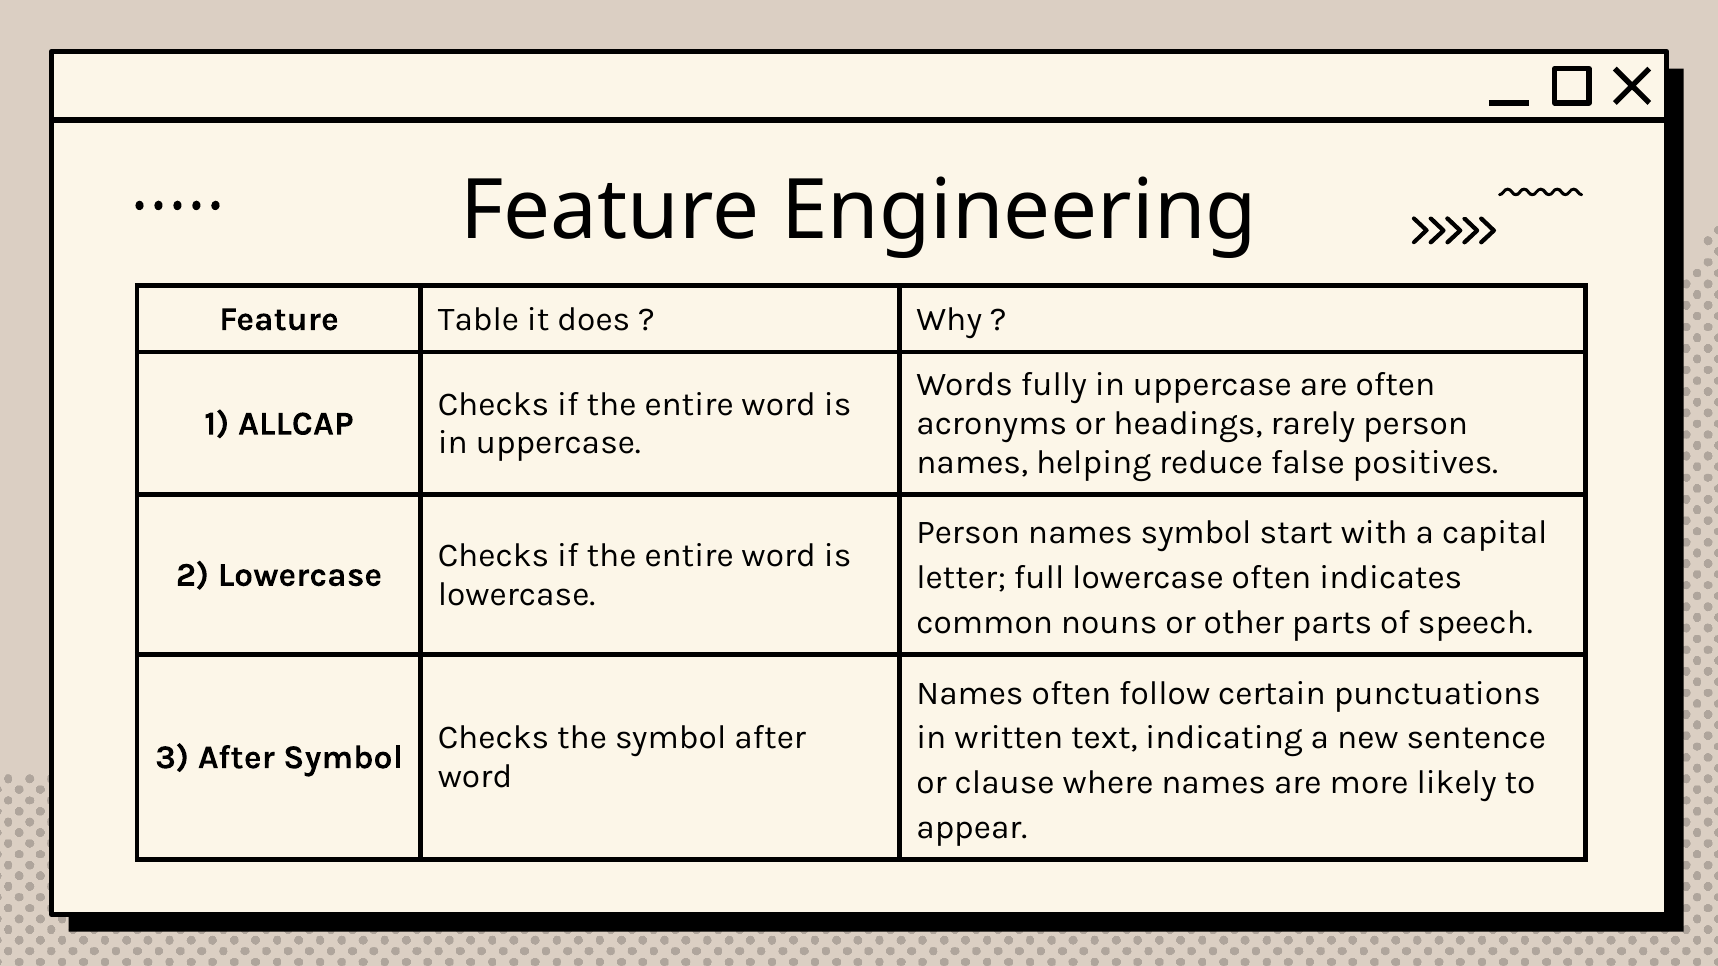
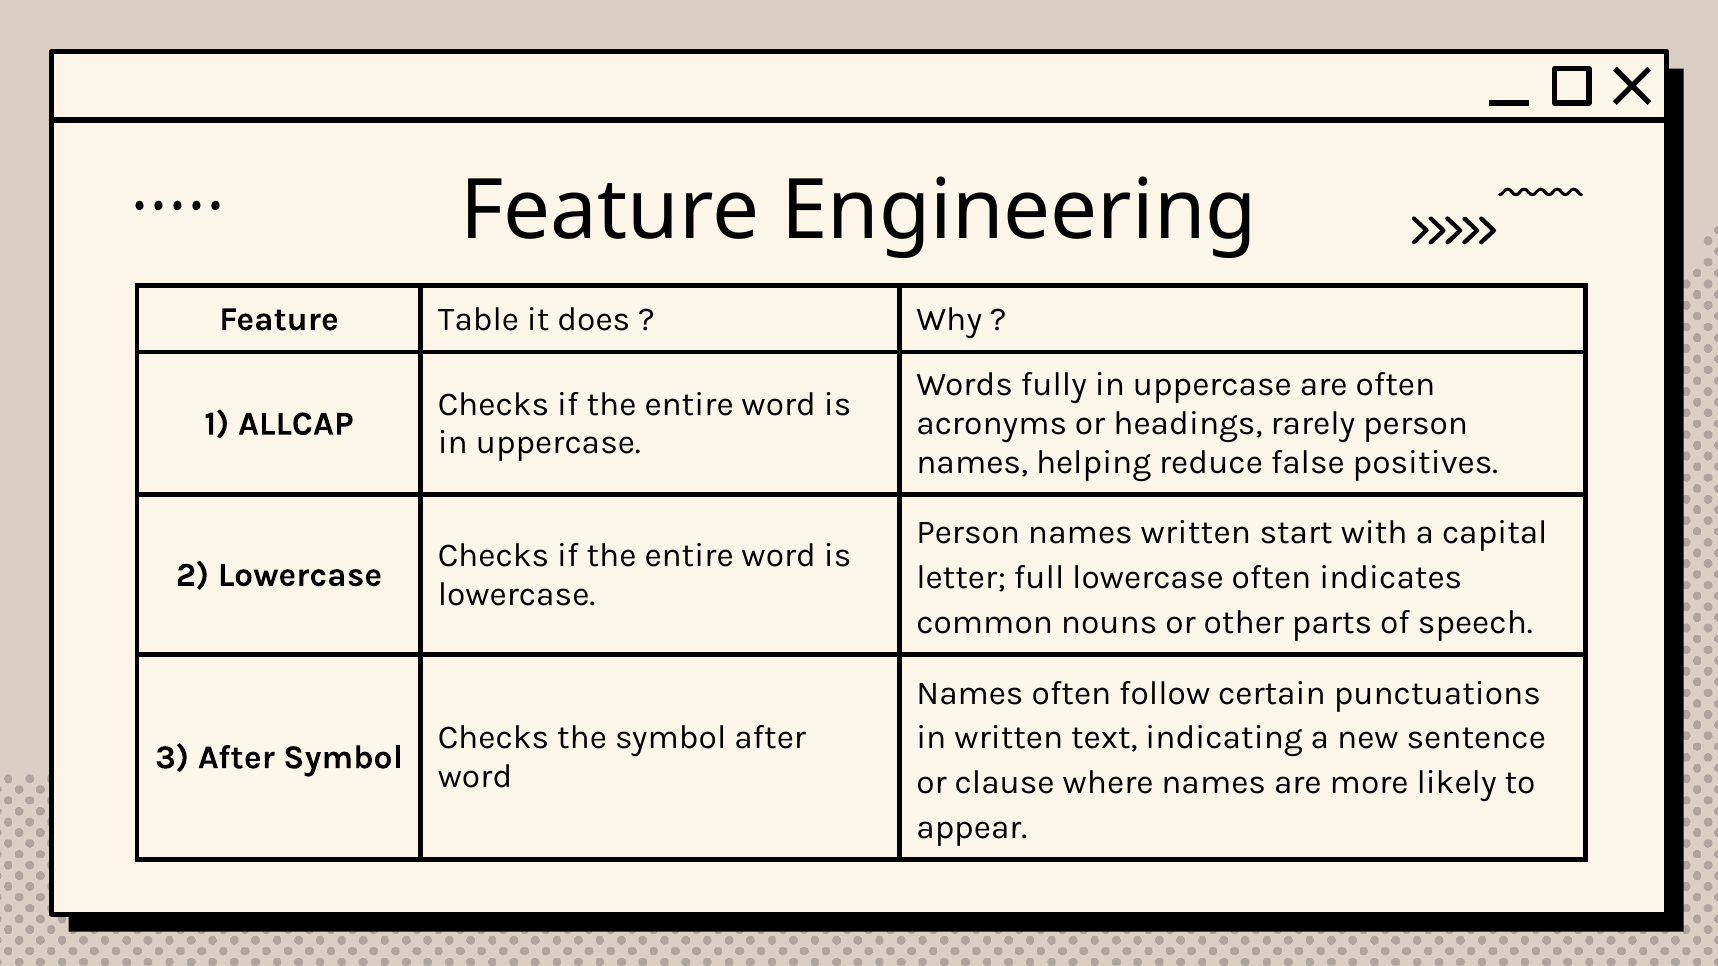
names symbol: symbol -> written (1196, 533)
